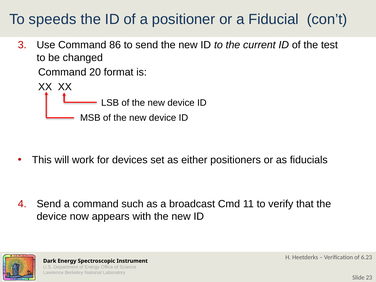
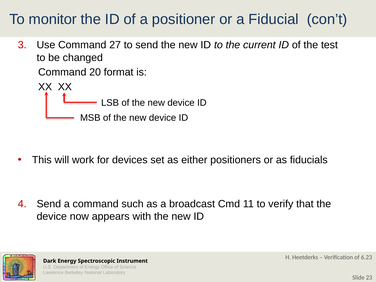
speeds: speeds -> monitor (53, 19)
86: 86 -> 27 (115, 45)
